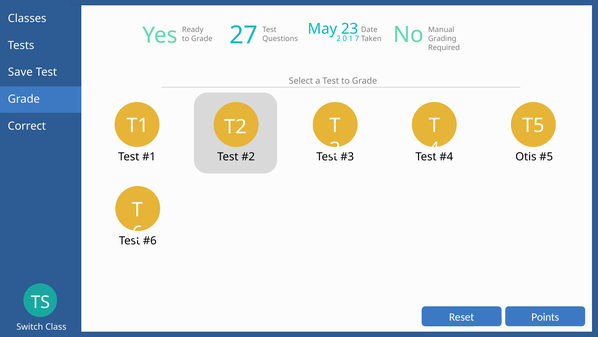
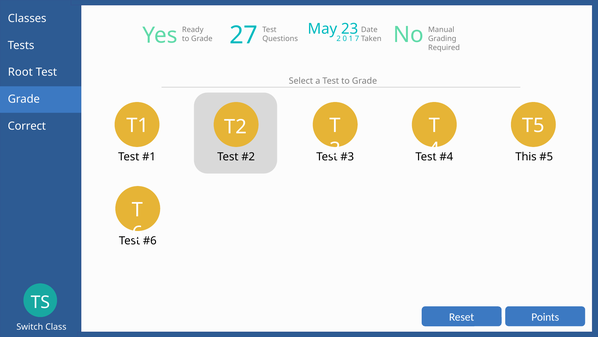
Save: Save -> Root (20, 72)
Otis: Otis -> This (526, 156)
